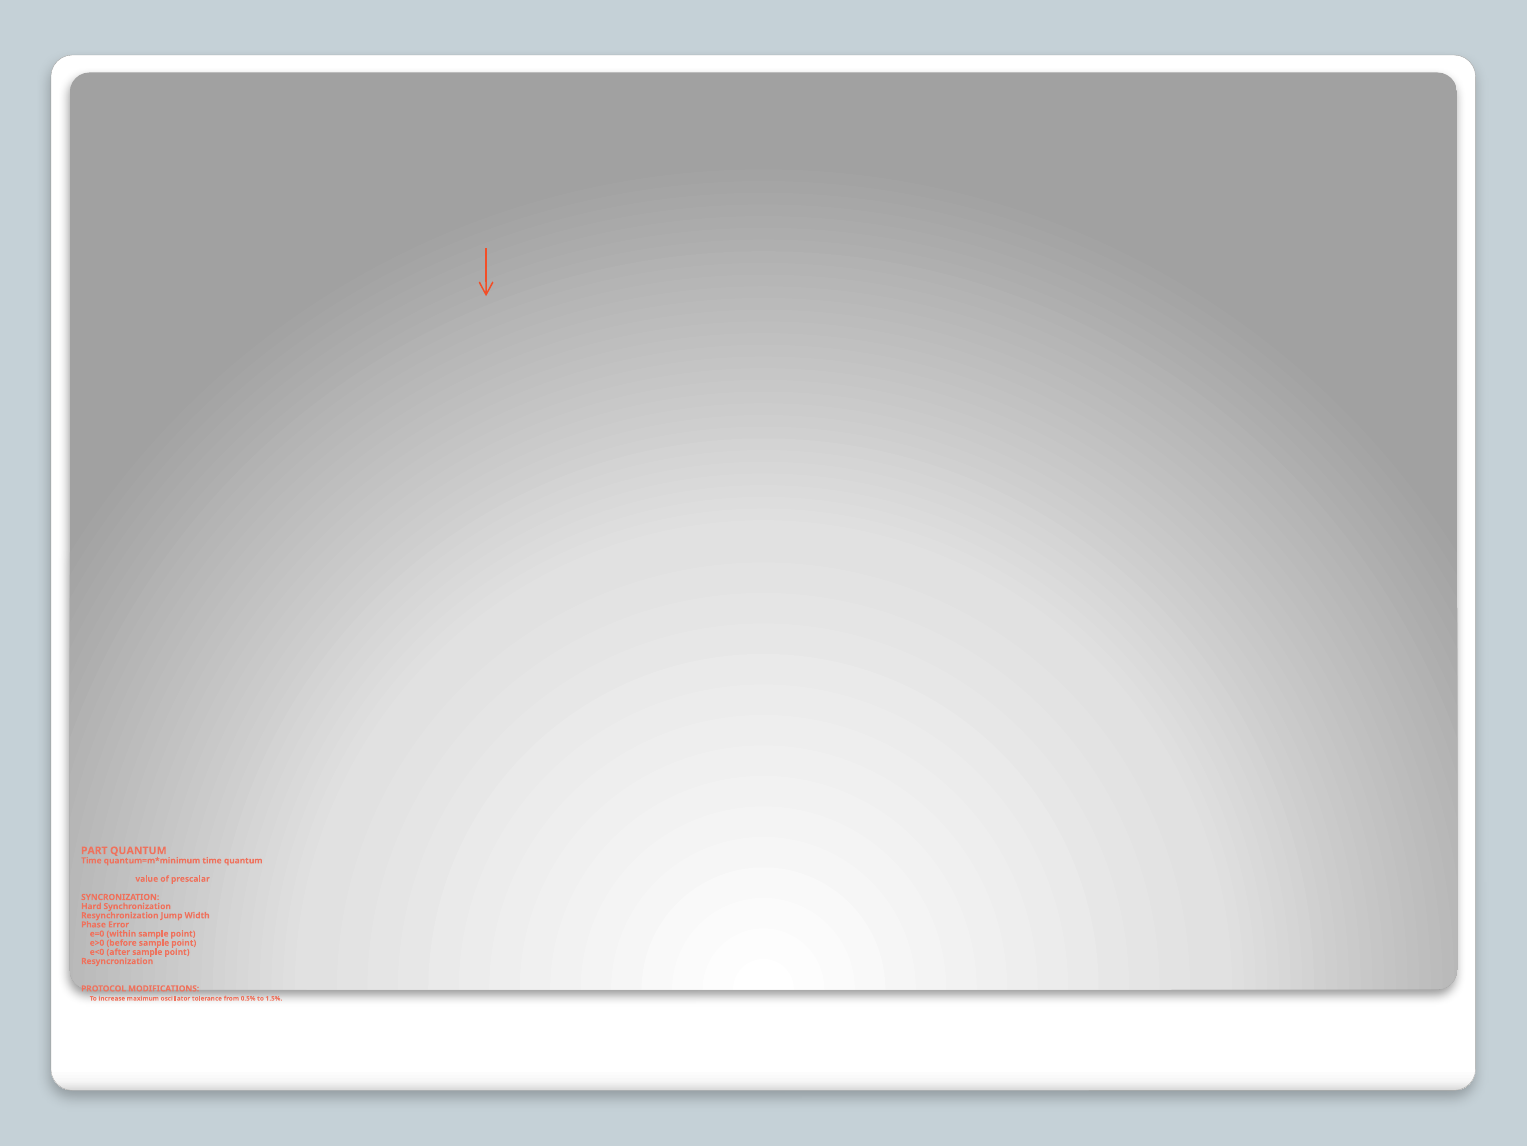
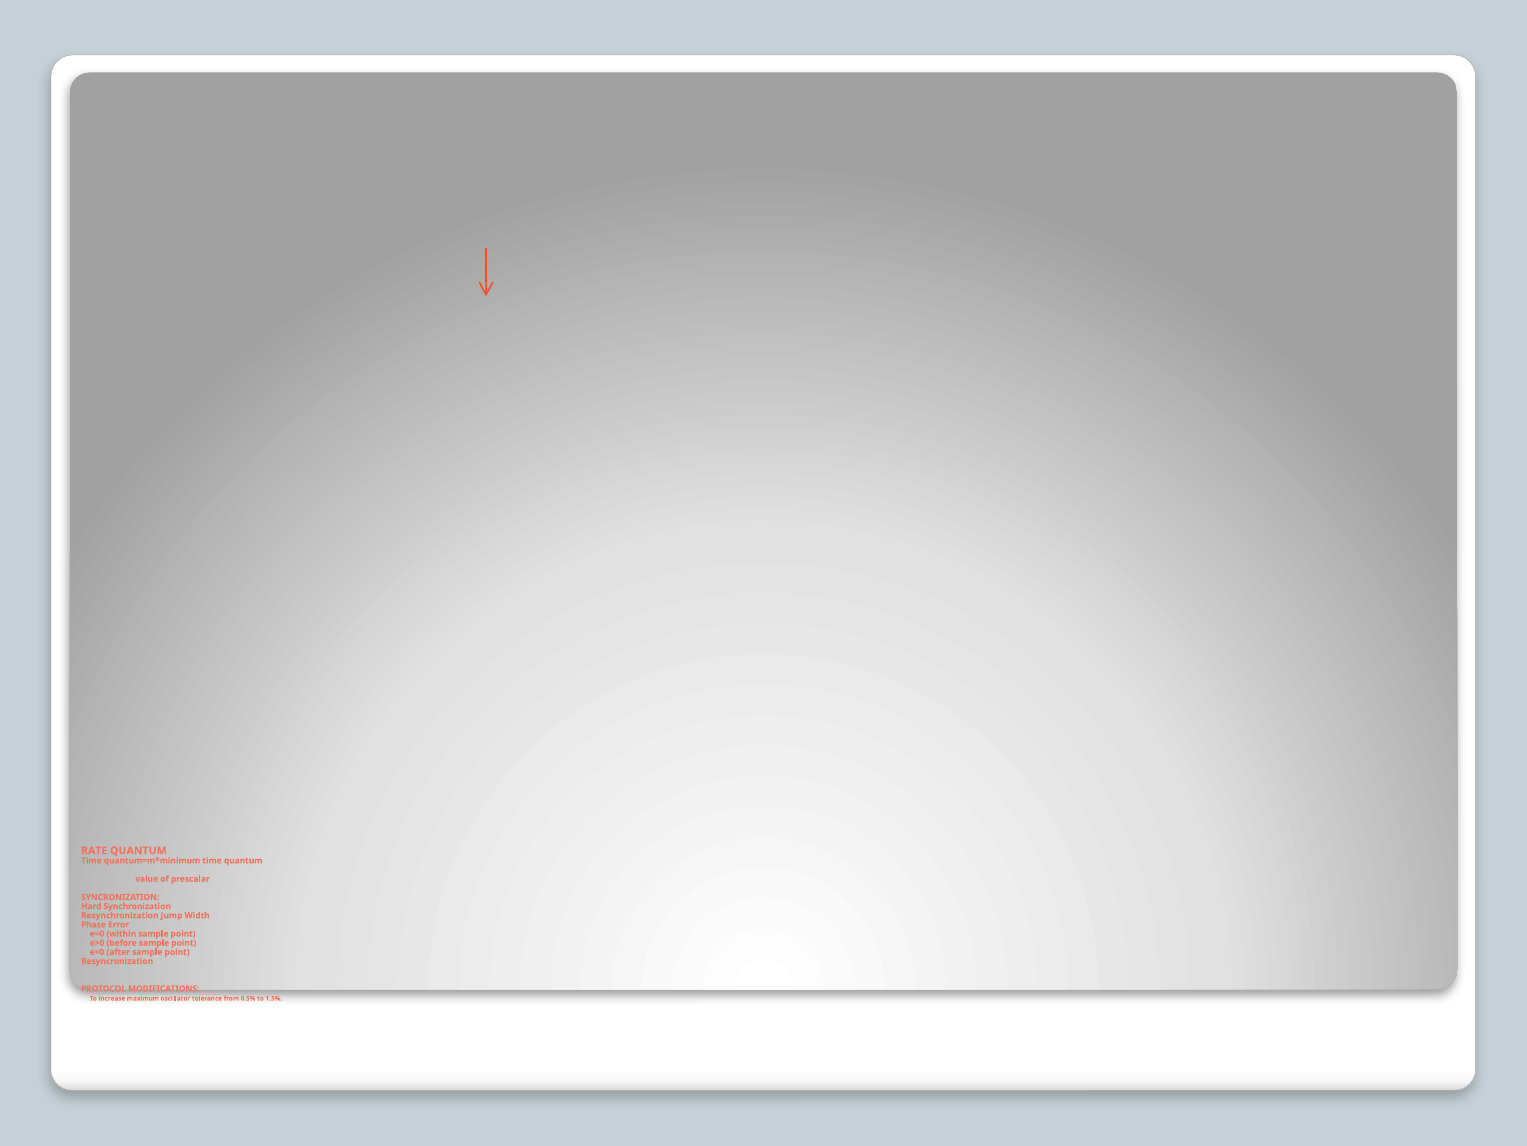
PART: PART -> RATE (94, 850)
